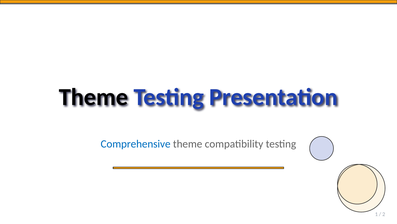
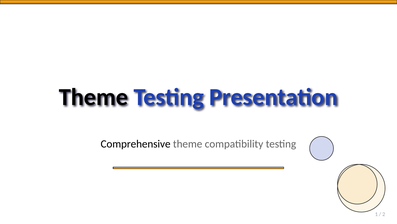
Comprehensive colour: blue -> black (136, 144)
